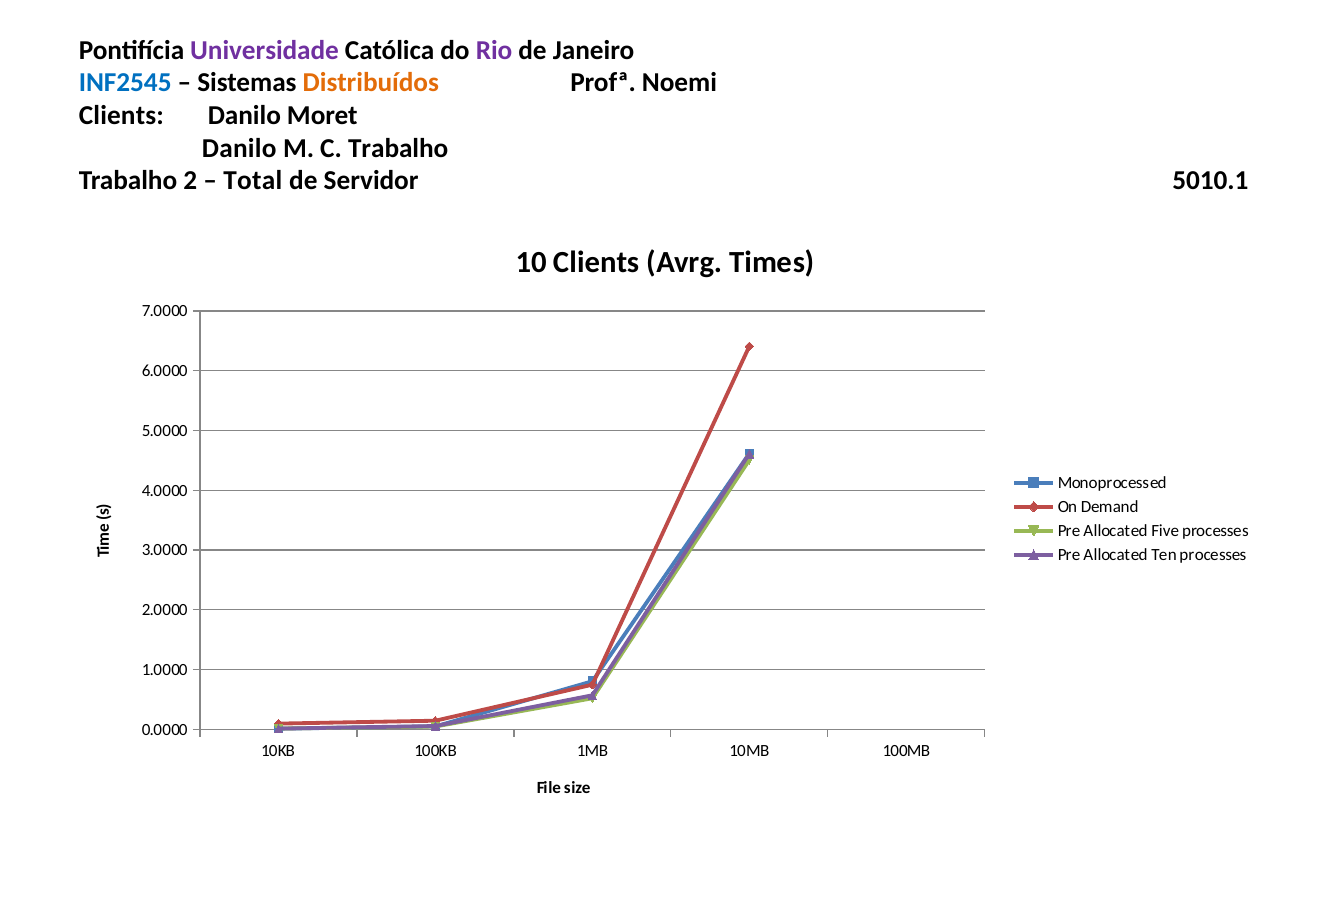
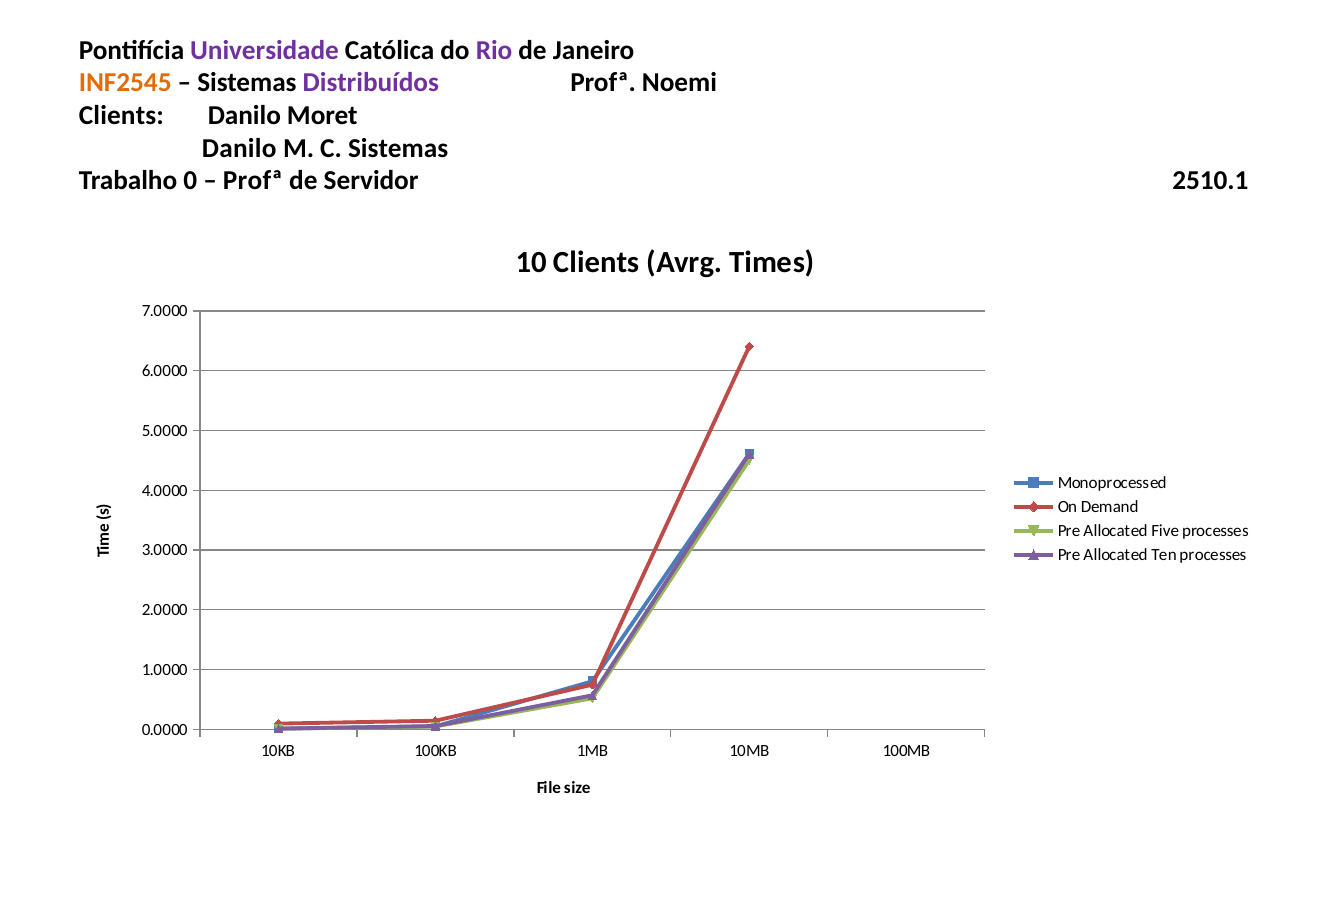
INF2545 colour: blue -> orange (125, 83)
Distribuídos colour: orange -> purple (371, 83)
C Trabalho: Trabalho -> Sistemas (398, 148)
2: 2 -> 0 (190, 181)
Total: Total -> Profª (253, 181)
5010.1: 5010.1 -> 2510.1 (1210, 181)
